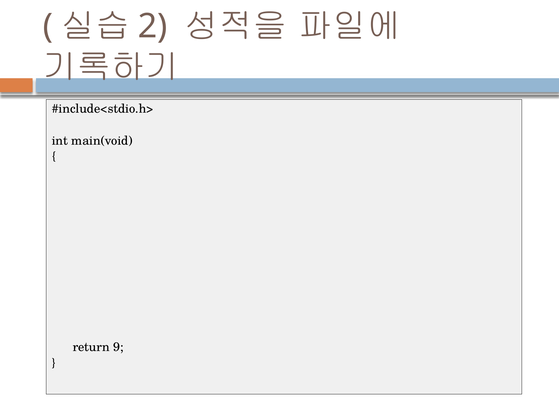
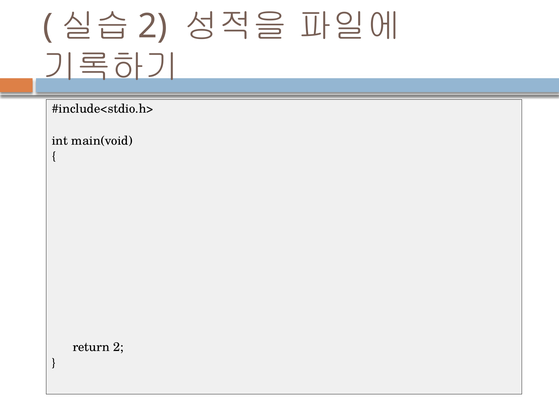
return 9: 9 -> 2 (118, 347)
